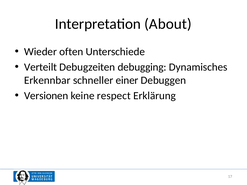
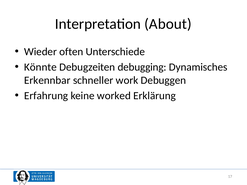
Verteilt: Verteilt -> Könnte (40, 67)
einer: einer -> work (127, 80)
Versionen: Versionen -> Erfahrung (46, 96)
respect: respect -> worked (114, 96)
